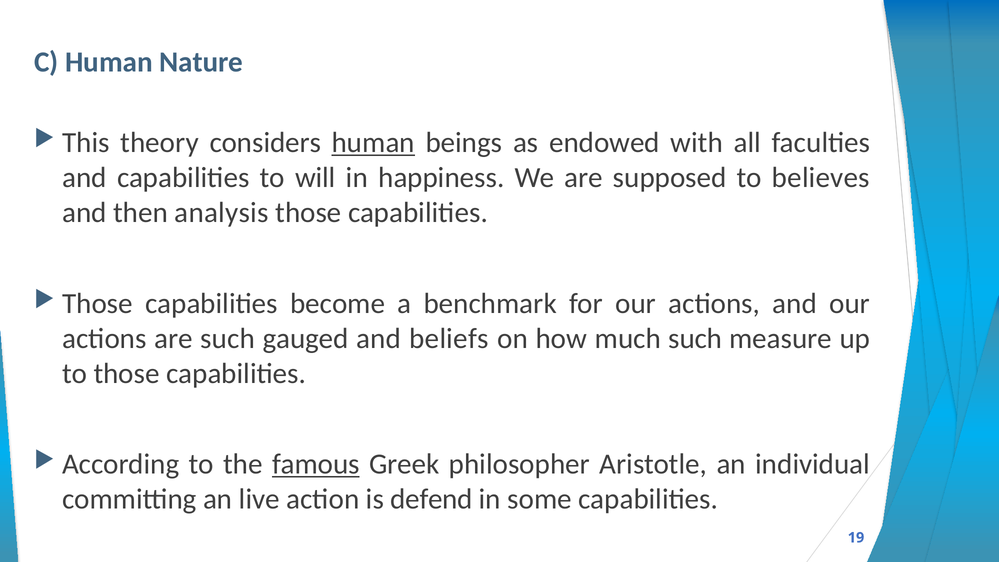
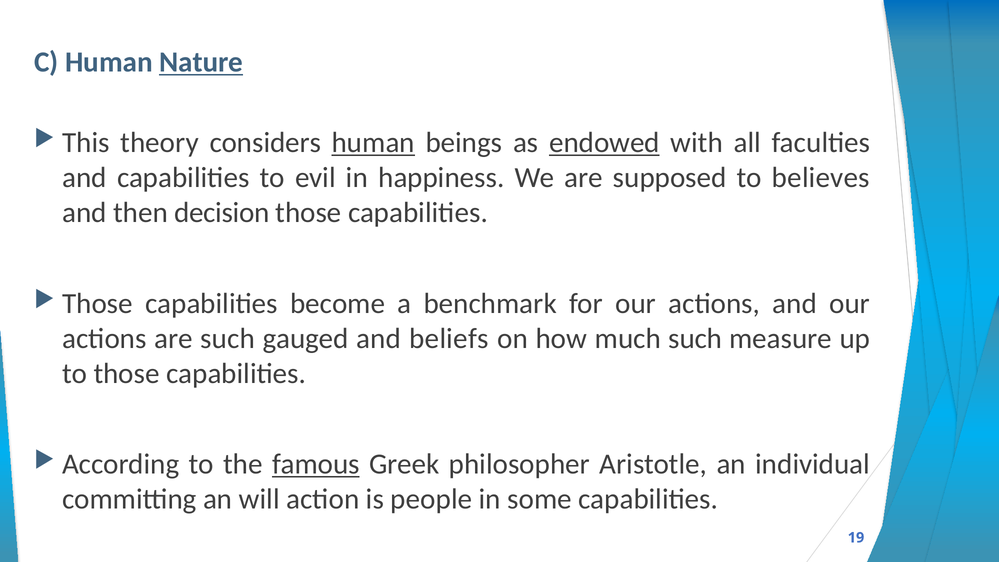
Nature underline: none -> present (201, 62)
endowed underline: none -> present (604, 143)
will: will -> evil (315, 178)
analysis: analysis -> decision (222, 213)
live: live -> will (259, 499)
defend: defend -> people (431, 499)
